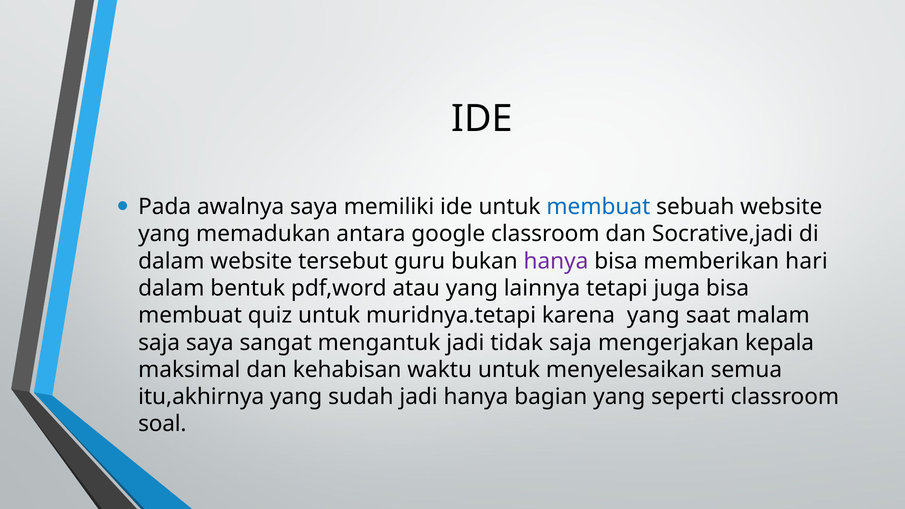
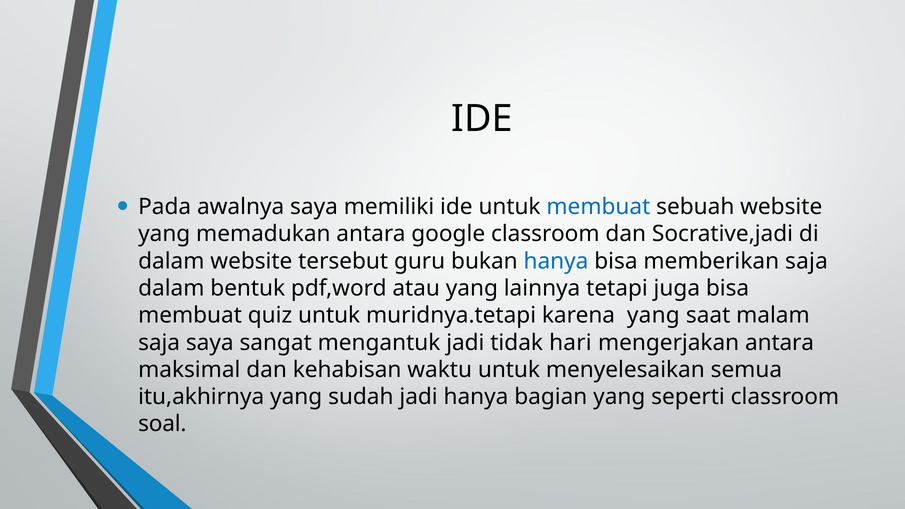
hanya colour: purple -> blue (556, 261)
memberikan hari: hari -> saja (806, 261)
tidak saja: saja -> hari (570, 343)
mengerjakan kepala: kepala -> antara (780, 343)
